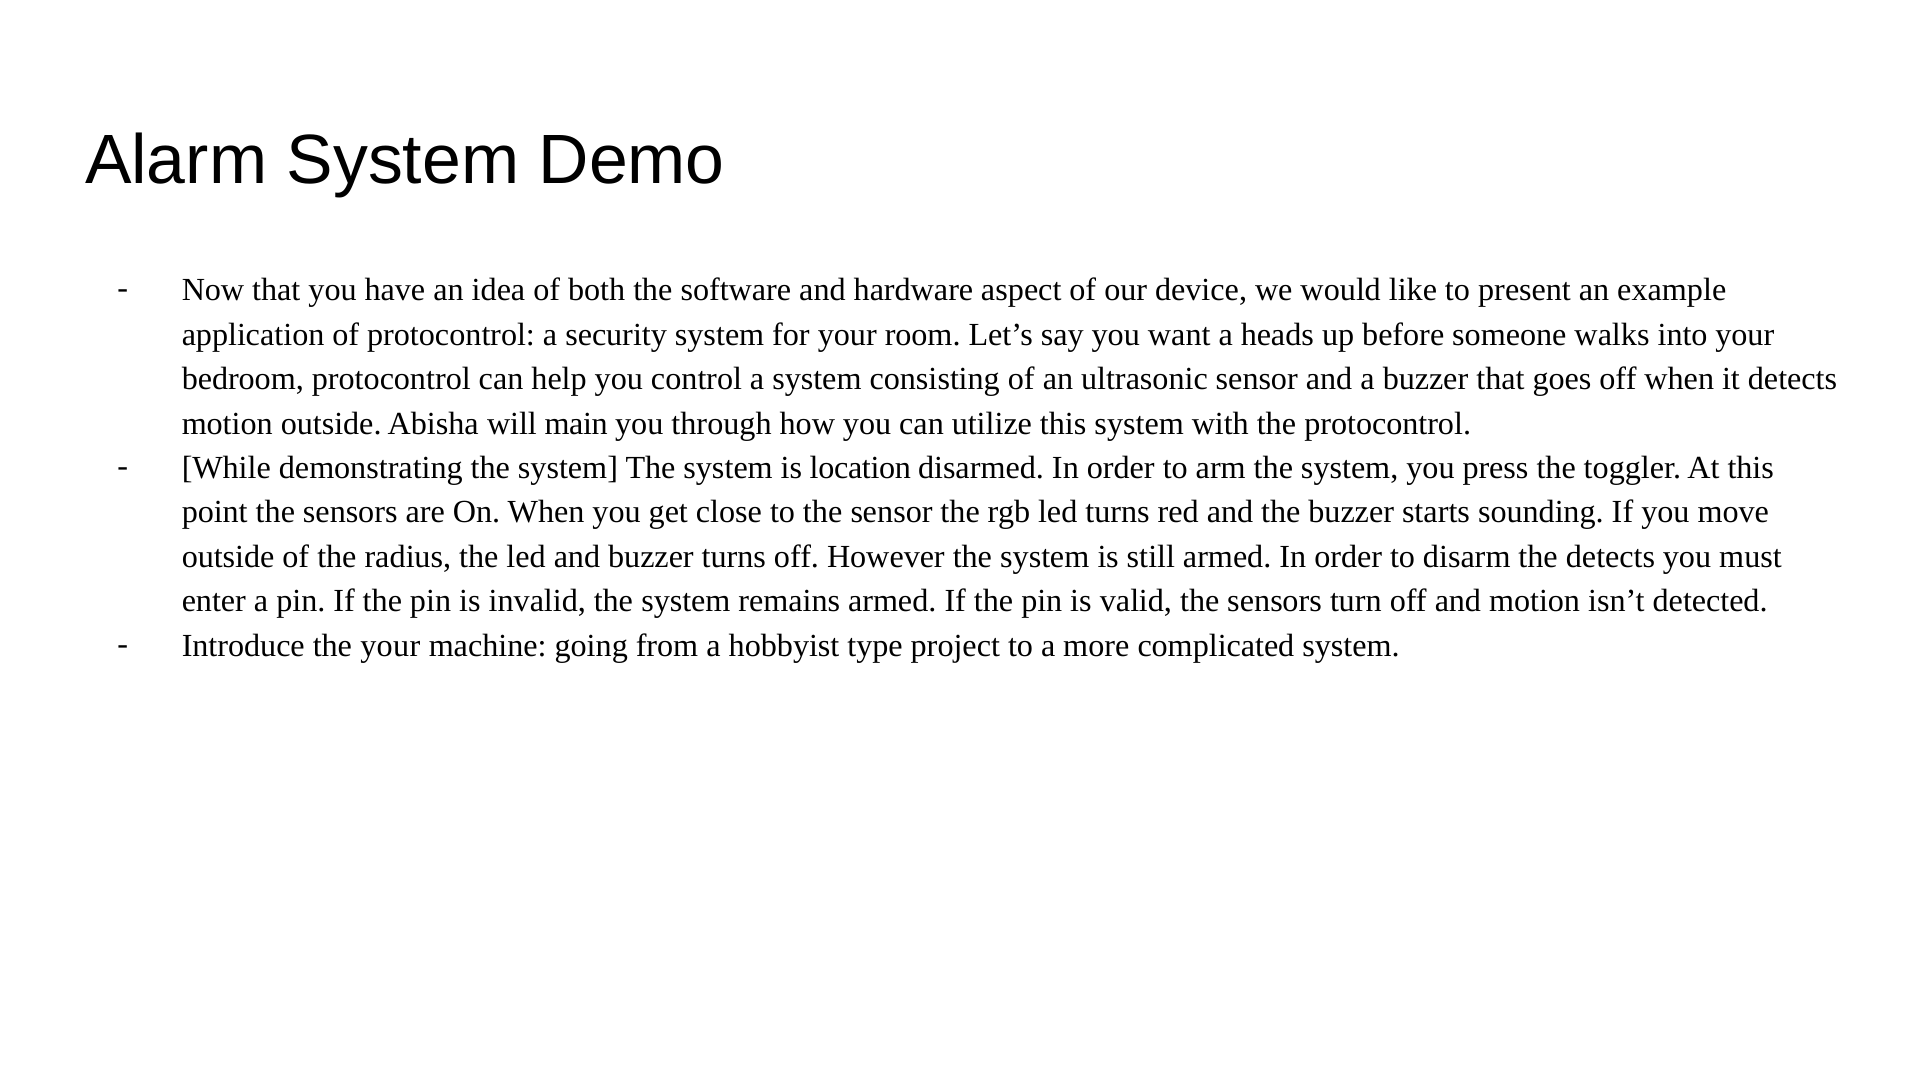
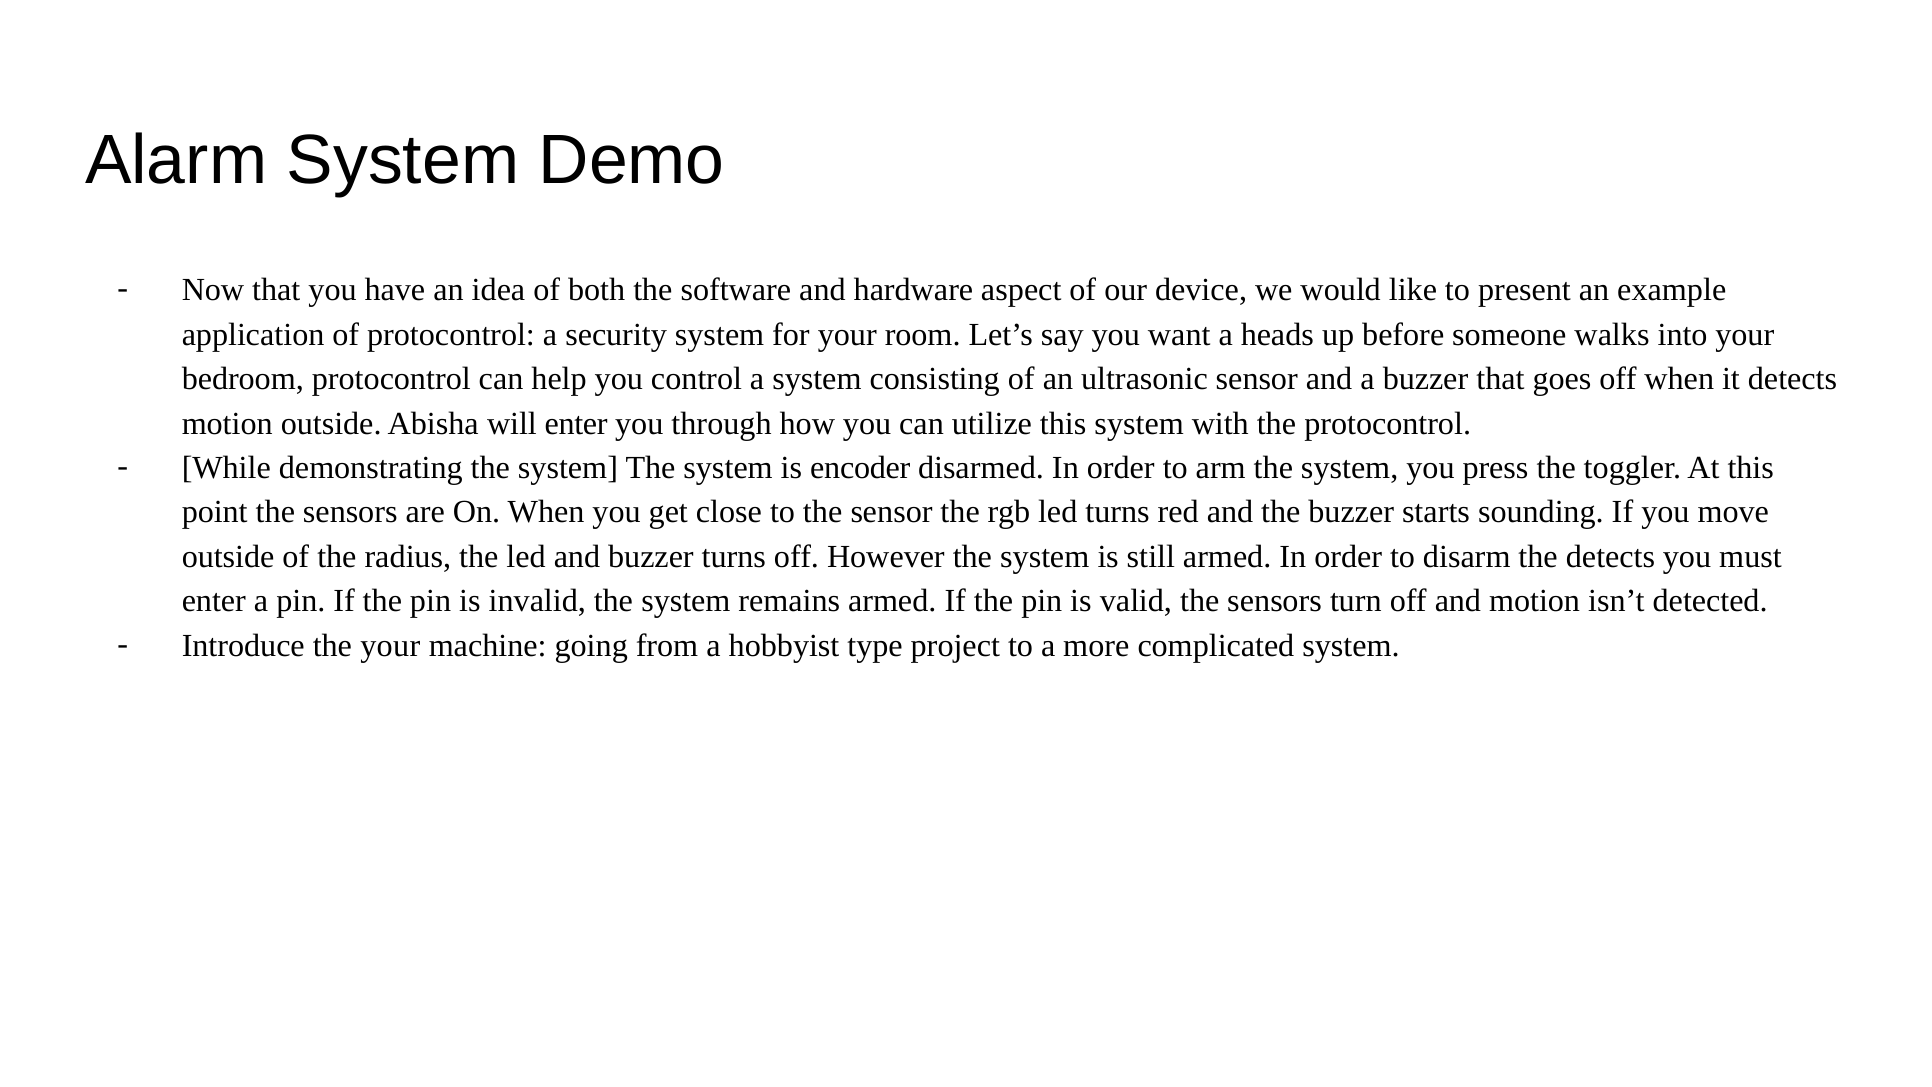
will main: main -> enter (576, 423)
location: location -> encoder (860, 468)
